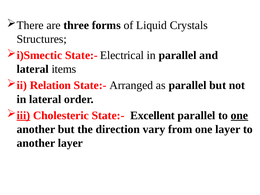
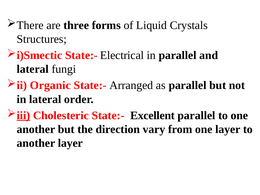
items: items -> fungi (64, 69)
Relation: Relation -> Organic (50, 85)
one underline: present -> none (239, 115)
